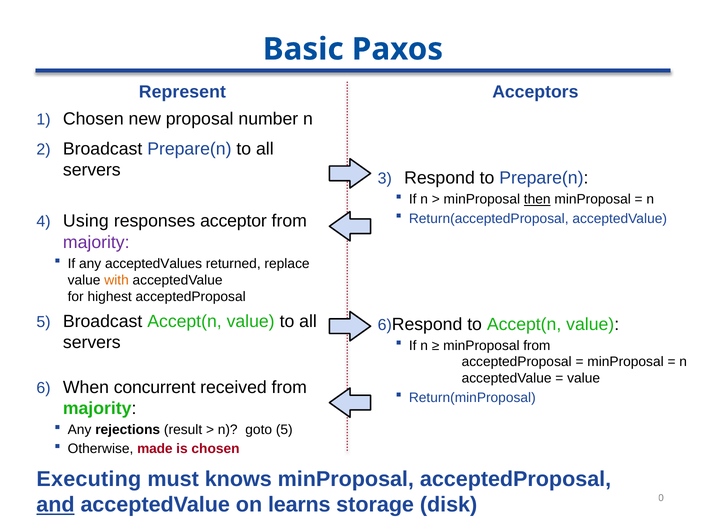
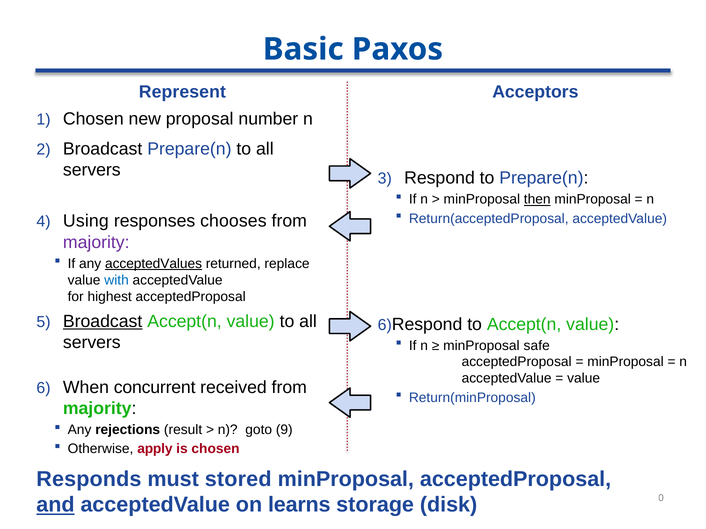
acceptor: acceptor -> chooses (233, 221)
acceptedValues underline: none -> present (154, 264)
with colour: orange -> blue (117, 280)
Broadcast underline: none -> present (103, 322)
minProposal from: from -> safe (537, 346)
goto 5: 5 -> 9 (284, 430)
made: made -> apply (155, 449)
Executing: Executing -> Responds (89, 479)
knows: knows -> stored (238, 479)
